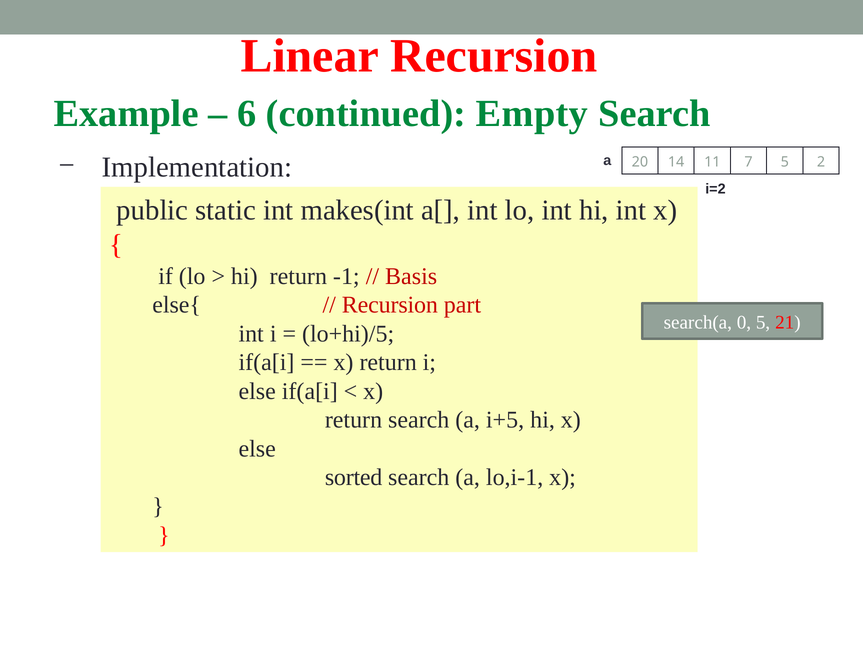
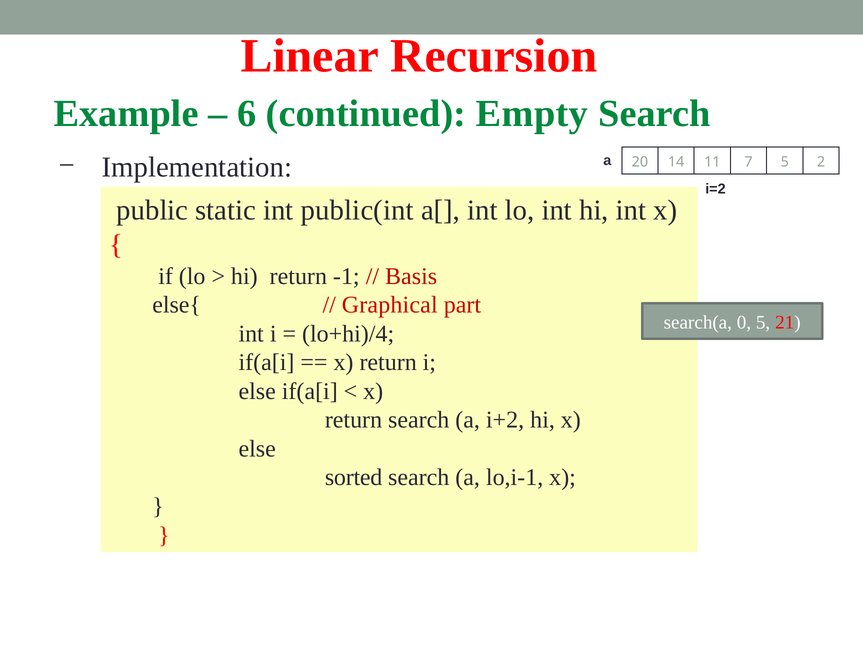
makes(int: makes(int -> public(int (357, 210)
Recursion: Recursion -> Graphical (390, 305)
lo+hi)/5: lo+hi)/5 -> lo+hi)/4 (348, 334)
i+5: i+5 -> i+2 (505, 420)
